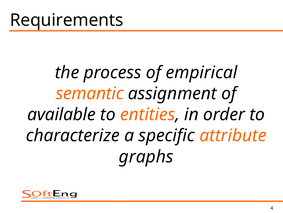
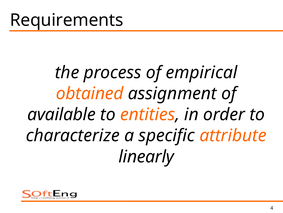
semantic: semantic -> obtained (90, 93)
graphs: graphs -> linearly (146, 156)
